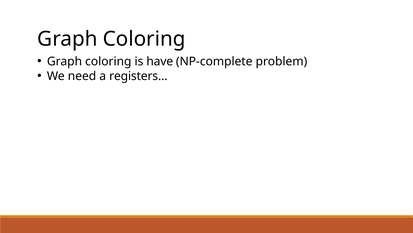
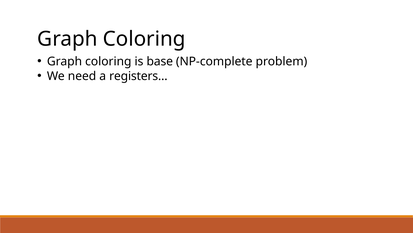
have: have -> base (160, 61)
